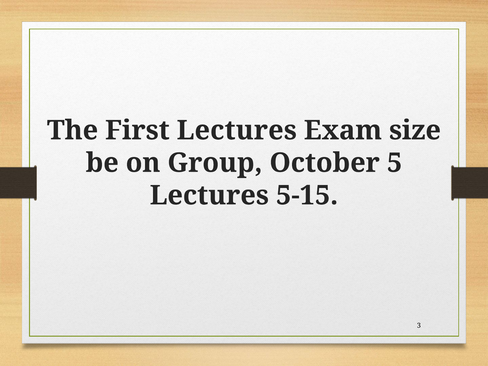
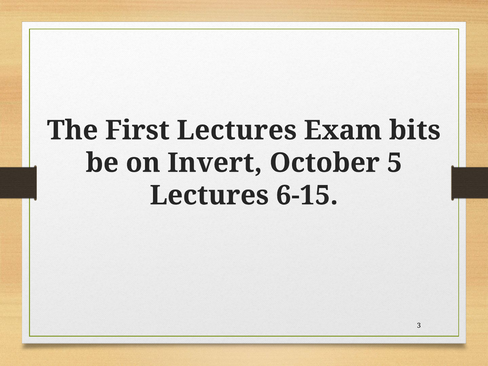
size: size -> bits (415, 130)
Group: Group -> Invert (215, 163)
5-15: 5-15 -> 6-15 (307, 195)
